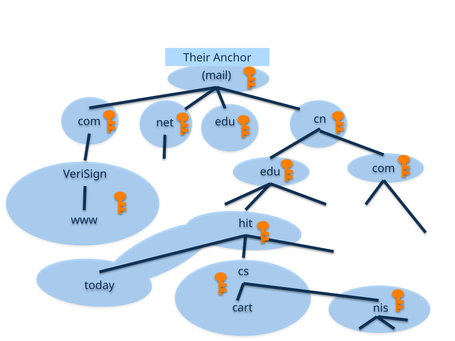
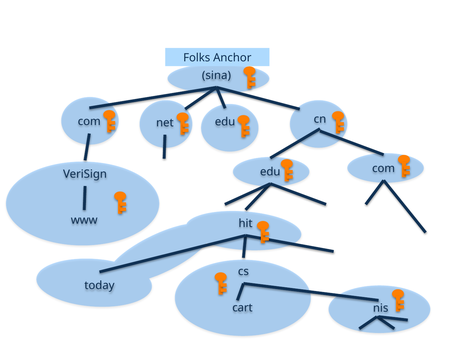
Their: Their -> Folks (197, 58)
mail: mail -> sina (216, 75)
